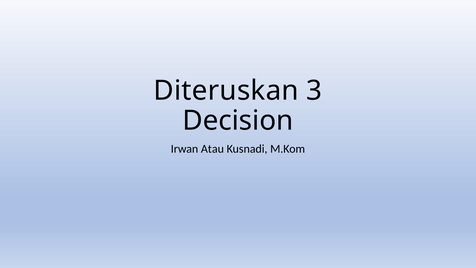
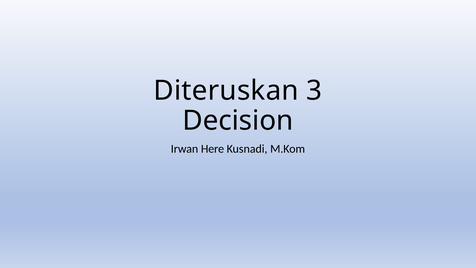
Atau: Atau -> Here (213, 149)
